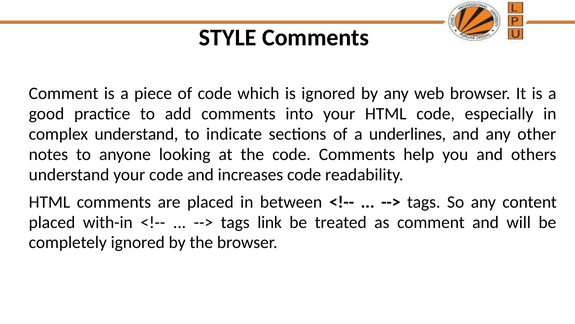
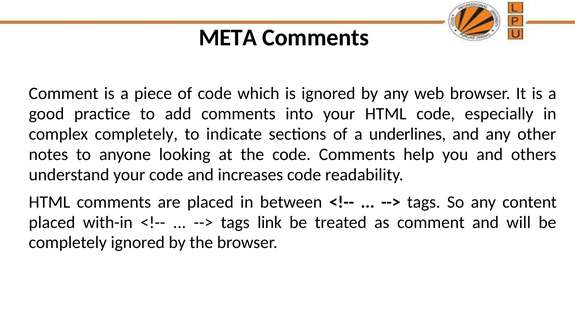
STYLE: STYLE -> META (228, 38)
complex understand: understand -> completely (136, 134)
